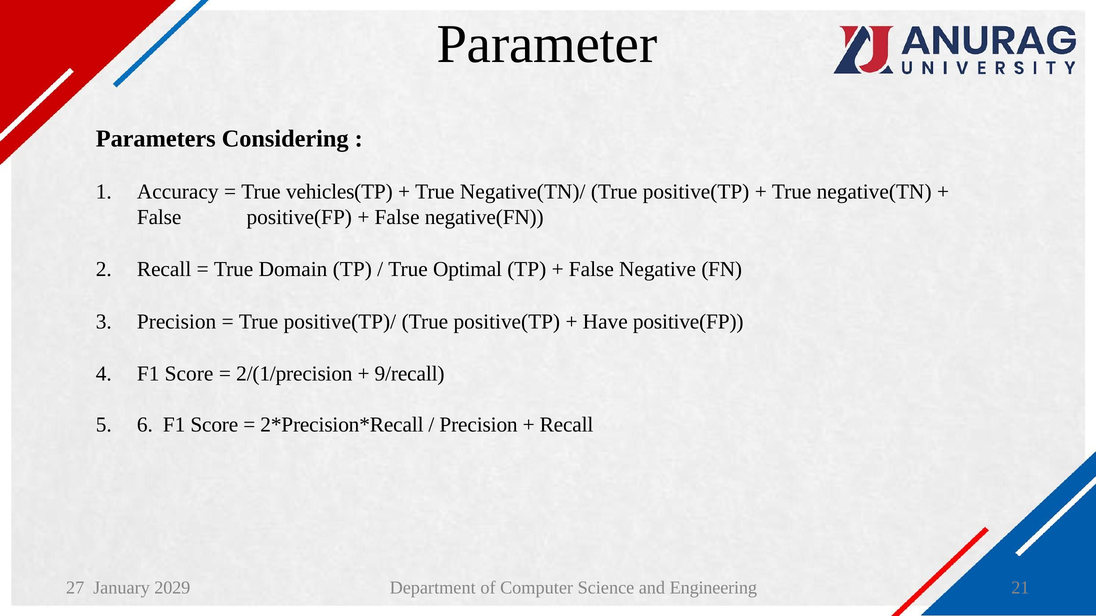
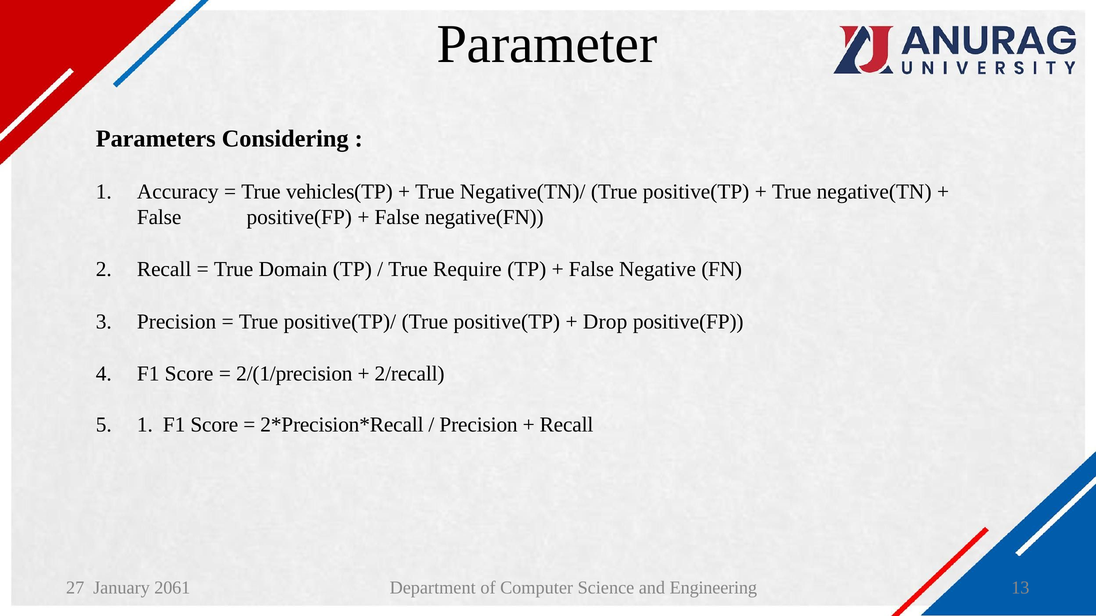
Optimal: Optimal -> Require (467, 270)
Have: Have -> Drop (605, 322)
9/recall: 9/recall -> 2/recall (410, 374)
5 6: 6 -> 1 (145, 425)
2029: 2029 -> 2061 (172, 588)
21: 21 -> 13 (1020, 588)
